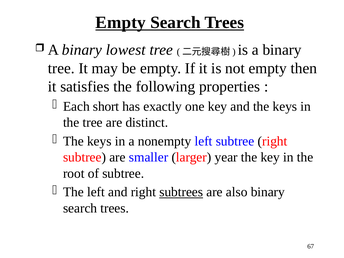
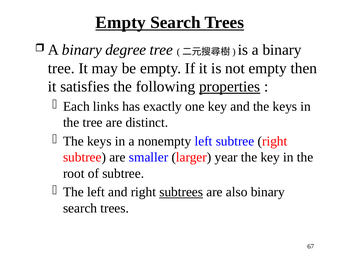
lowest: lowest -> degree (126, 50)
properties underline: none -> present (230, 87)
short: short -> links (106, 106)
